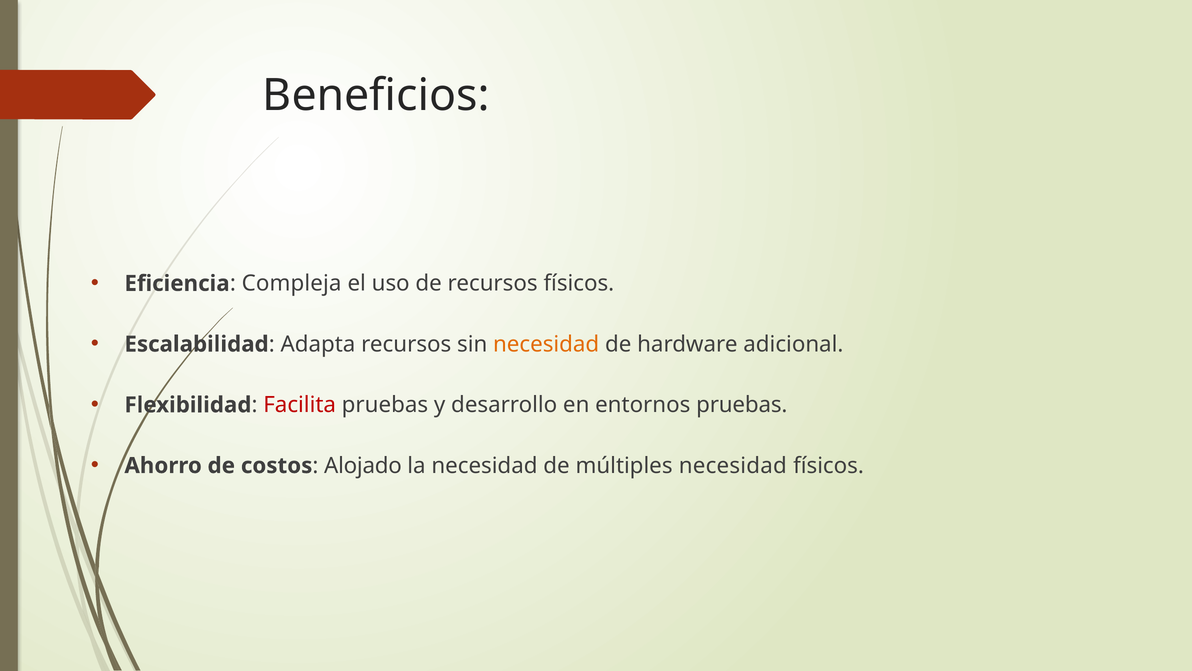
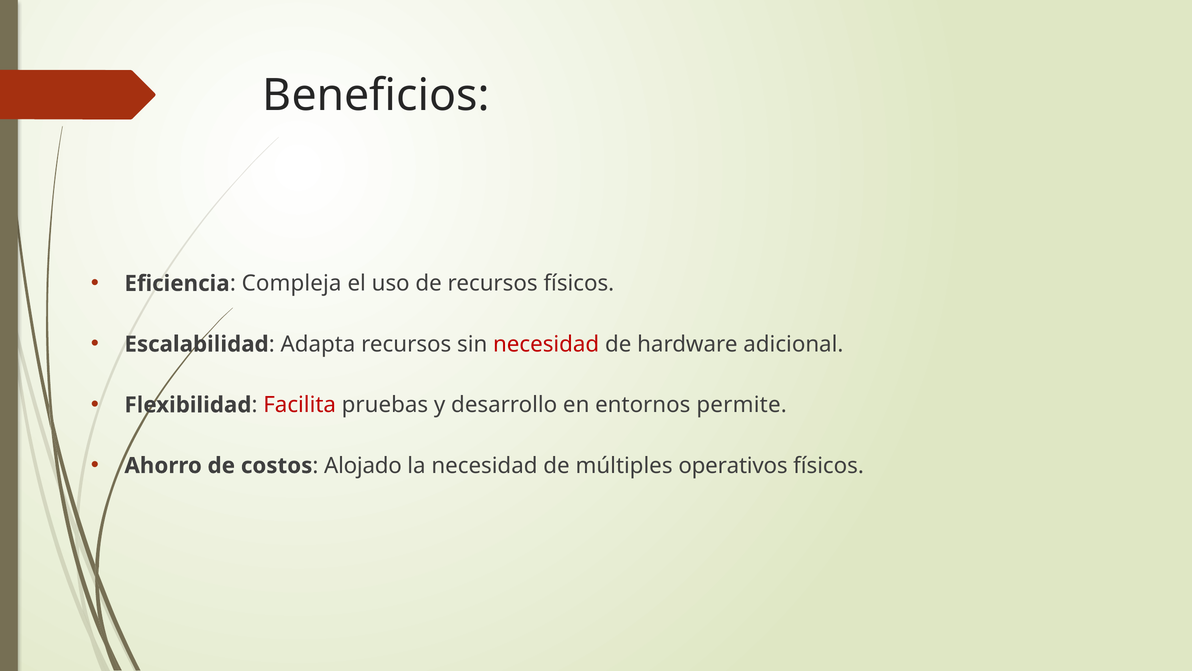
necesidad colour: orange -> red (546, 344)
entornos pruebas: pruebas -> permite (742, 405)
múltiples necesidad: necesidad -> operativos (733, 465)
